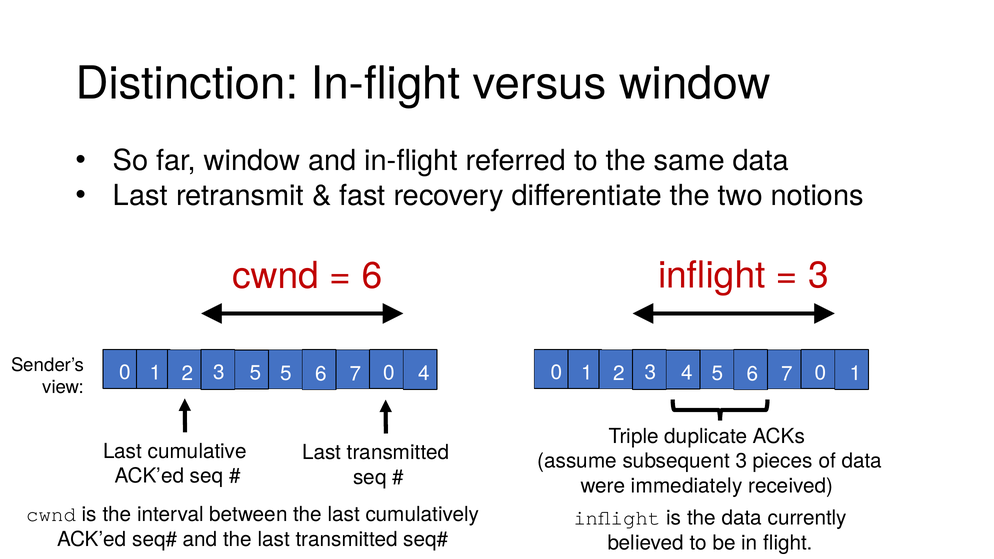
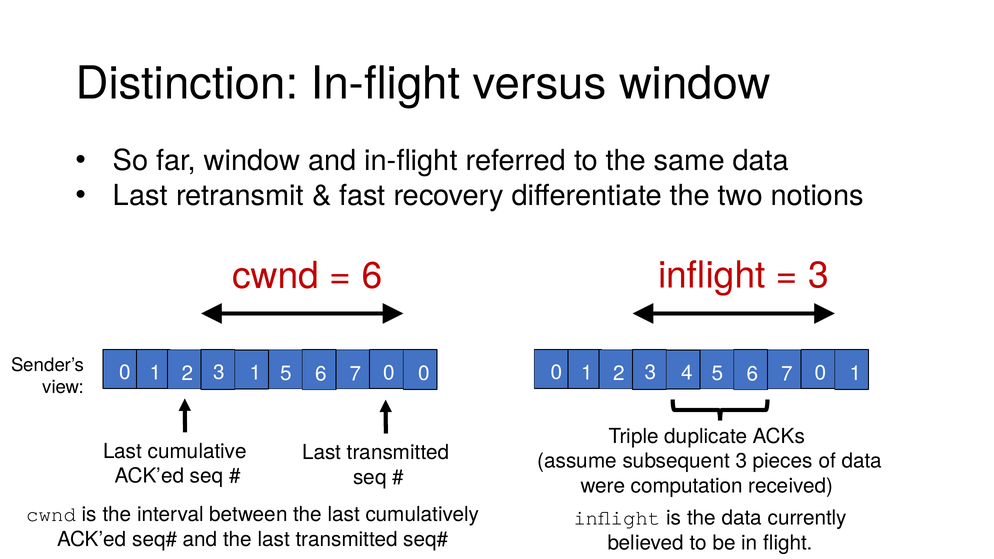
3 5: 5 -> 1 (255, 373)
7 4: 4 -> 0 (424, 373)
immediately: immediately -> computation (687, 486)
